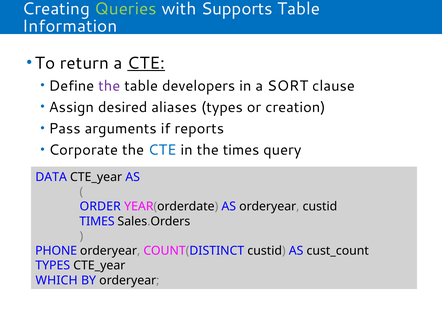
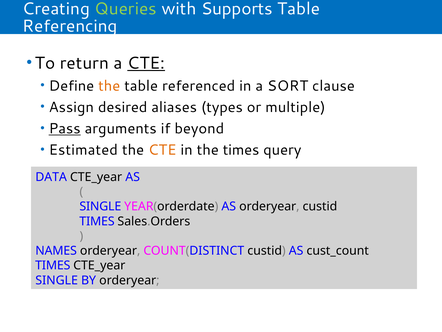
Information: Information -> Referencing (70, 26)
the colour: purple -> orange (109, 86)
developers: developers -> referenced (199, 86)
creation: creation -> multiple (295, 107)
Pass underline: none -> present (65, 128)
reports: reports -> beyond (199, 128)
Corporate: Corporate -> Estimated (83, 150)
CTE colour: blue -> orange (162, 150)
ORDER: ORDER -> SINGLE (100, 206)
PHONE: PHONE -> NAMES (56, 250)
TYPES: TYPES -> TIMES (53, 265)
WHICH: WHICH -> SINGLE (57, 280)
